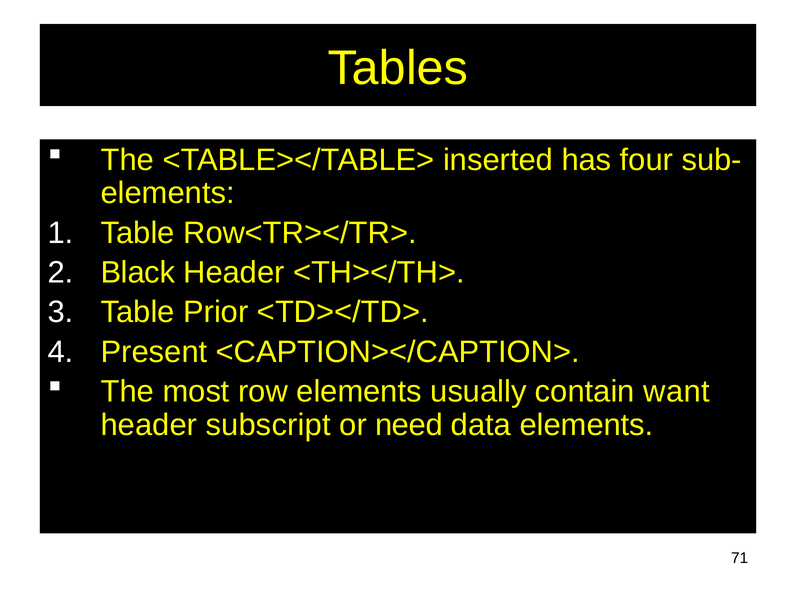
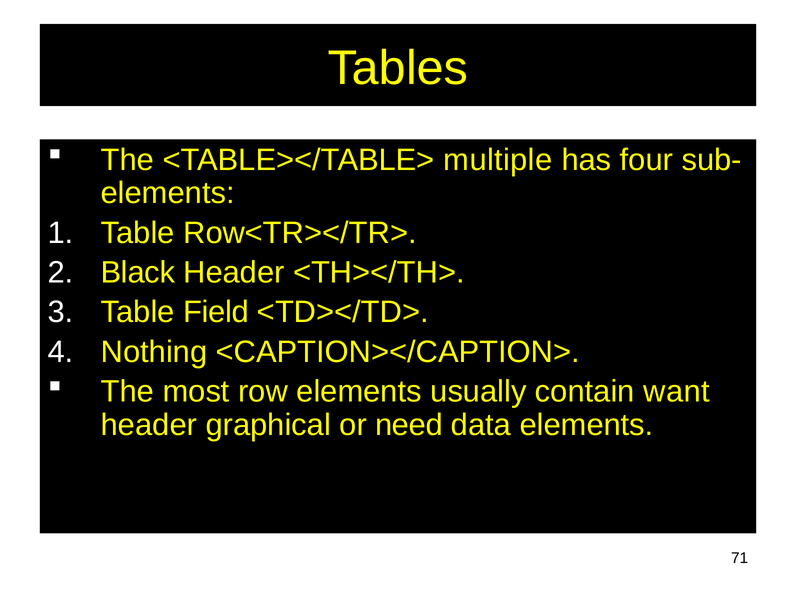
inserted: inserted -> multiple (498, 160)
Prior: Prior -> Field (216, 312)
Present: Present -> Nothing (154, 352)
subscript: subscript -> graphical (268, 425)
